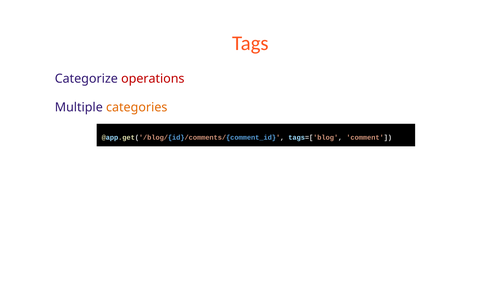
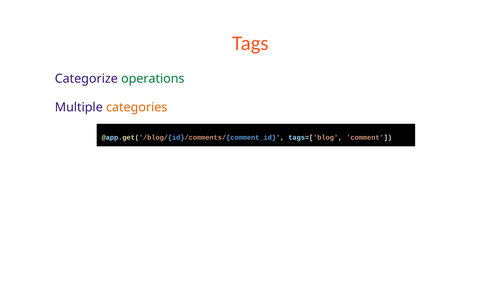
operations colour: red -> green (153, 79)
